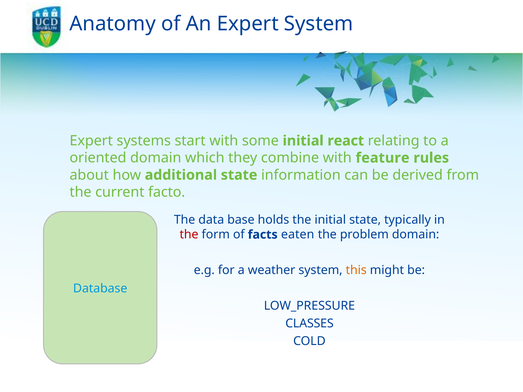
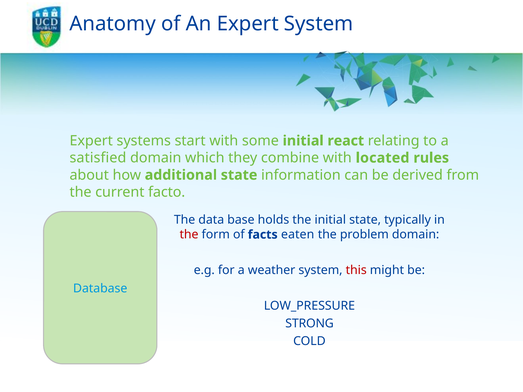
oriented: oriented -> satisfied (98, 158)
feature: feature -> located (383, 158)
this colour: orange -> red (356, 270)
CLASSES: CLASSES -> STRONG (310, 324)
